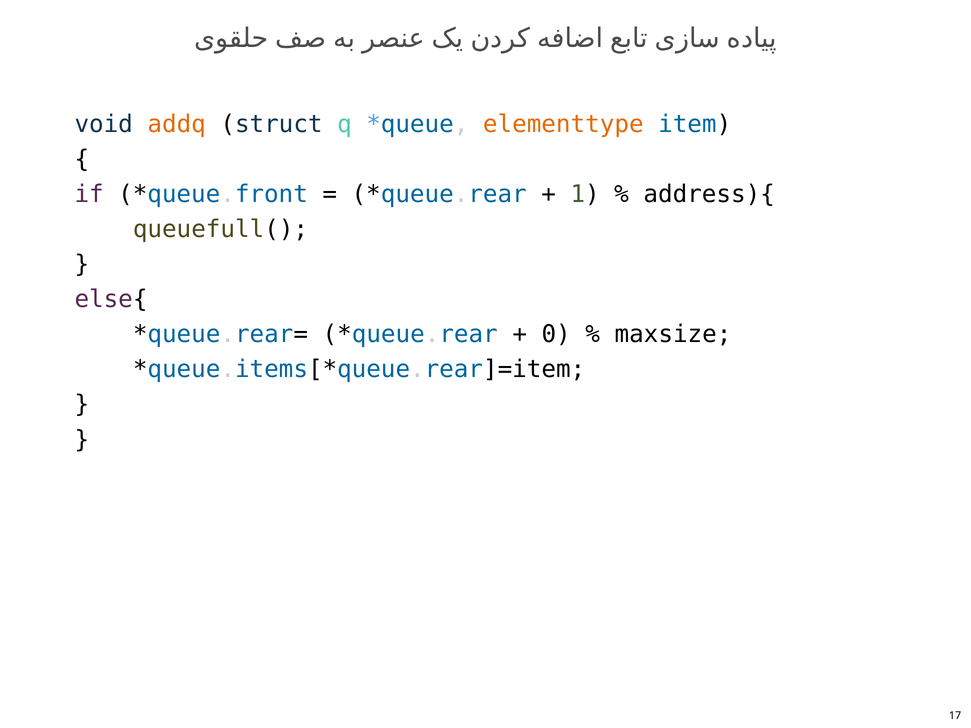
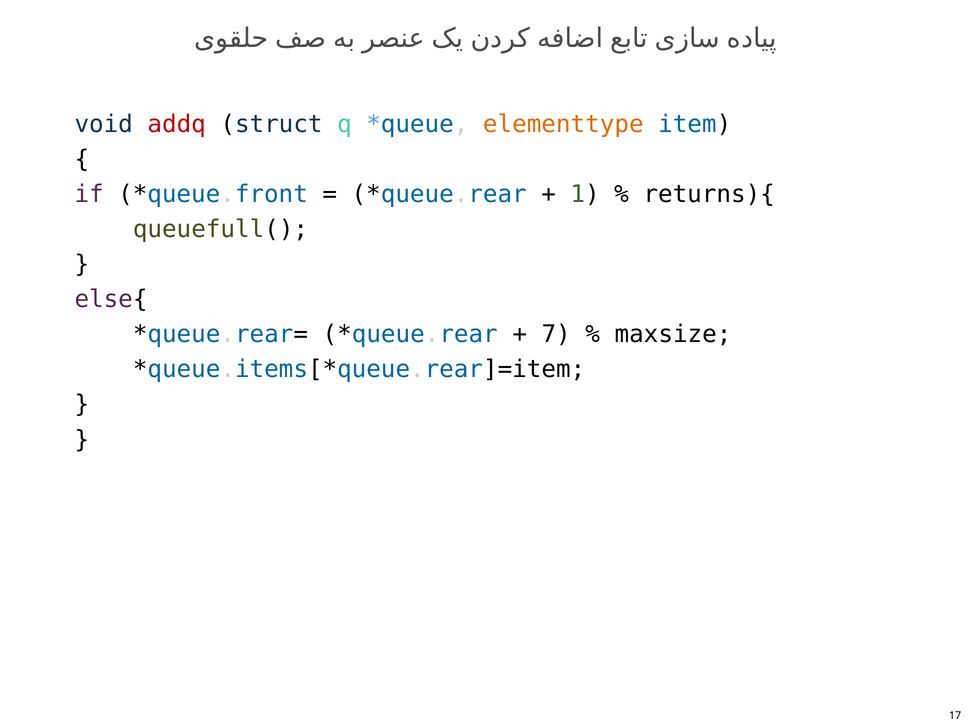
addq colour: orange -> red (177, 124)
address){: address){ -> returns){ (709, 194)
0: 0 -> 7 (556, 335)
